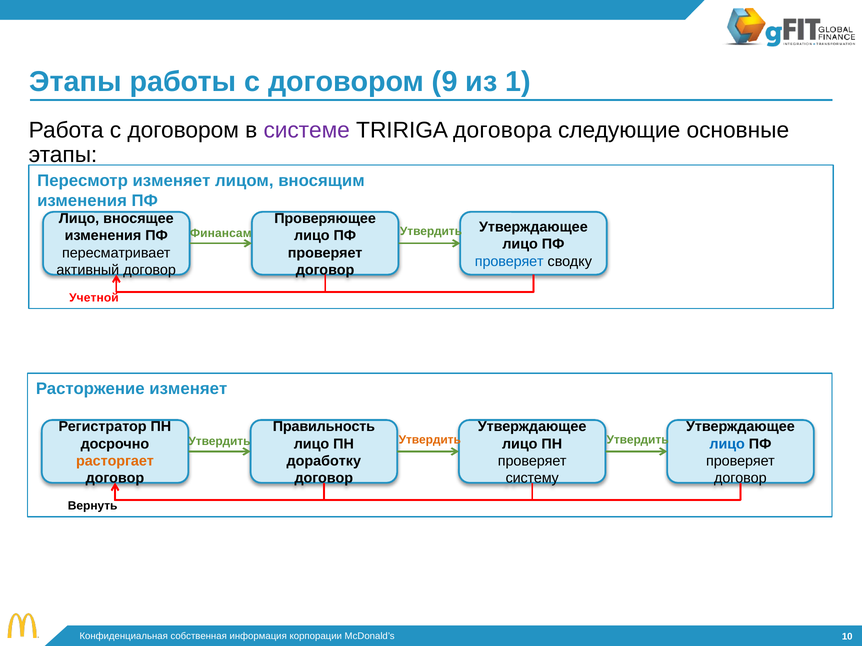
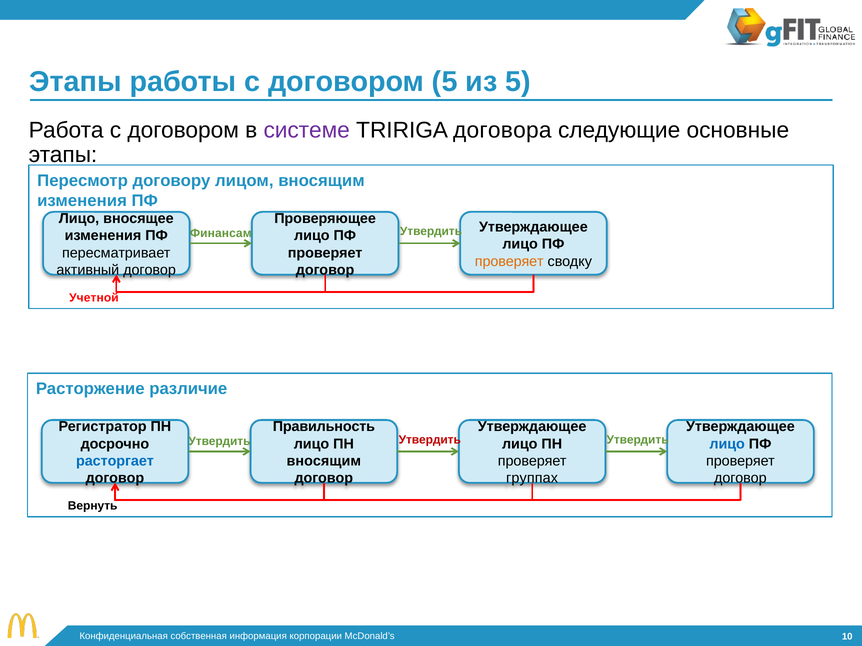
договором 9: 9 -> 5 (445, 82)
из 1: 1 -> 5 (518, 82)
Пересмотр изменяет: изменяет -> договору (171, 181)
проверяет colour: blue -> orange (509, 262)
Расторжение изменяет: изменяет -> различие (188, 389)
Утвердить colour: orange -> red (430, 440)
расторгает colour: orange -> blue (115, 461)
доработку: доработку -> вносящим (324, 461)
систему: систему -> группах (532, 479)
